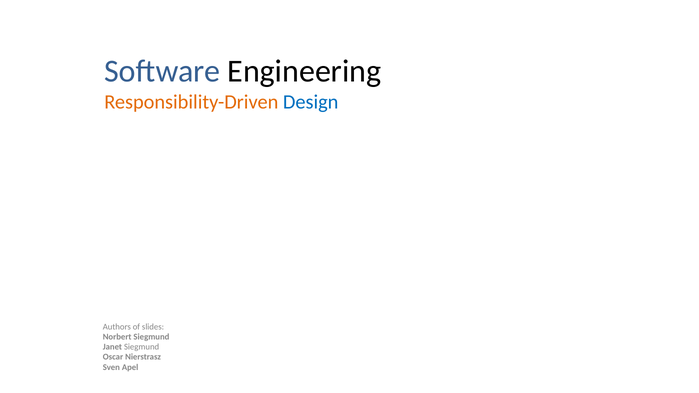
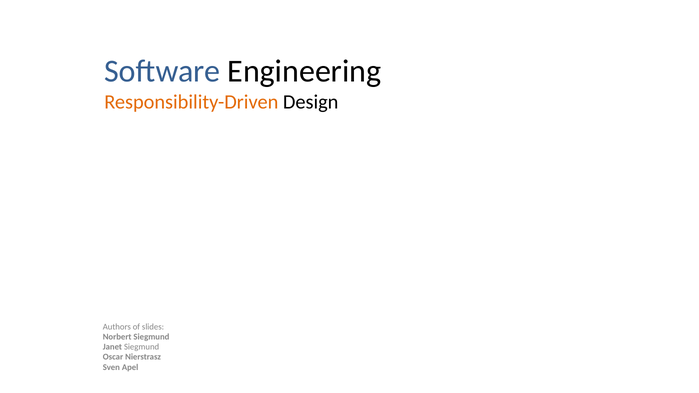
Design colour: blue -> black (311, 102)
